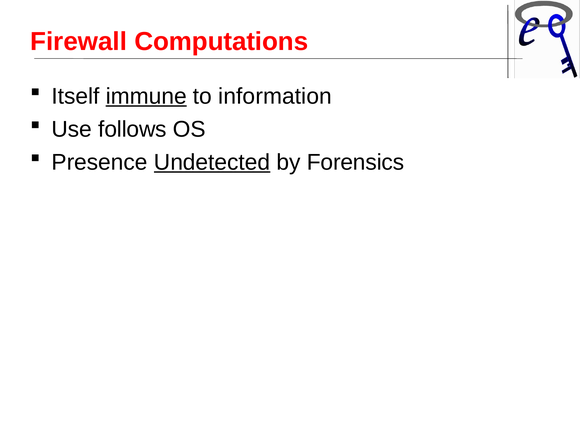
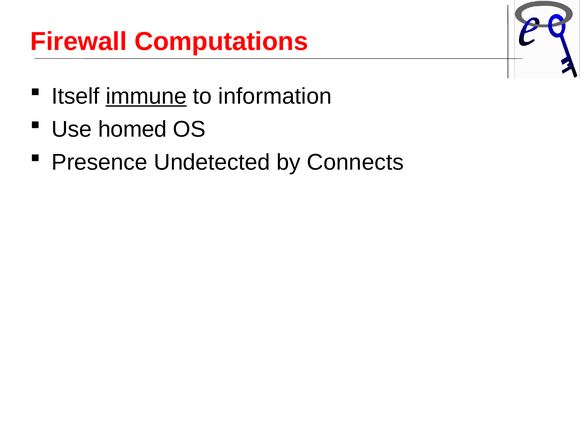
follows: follows -> homed (133, 129)
Undetected underline: present -> none (212, 163)
Forensics: Forensics -> Connects (355, 163)
